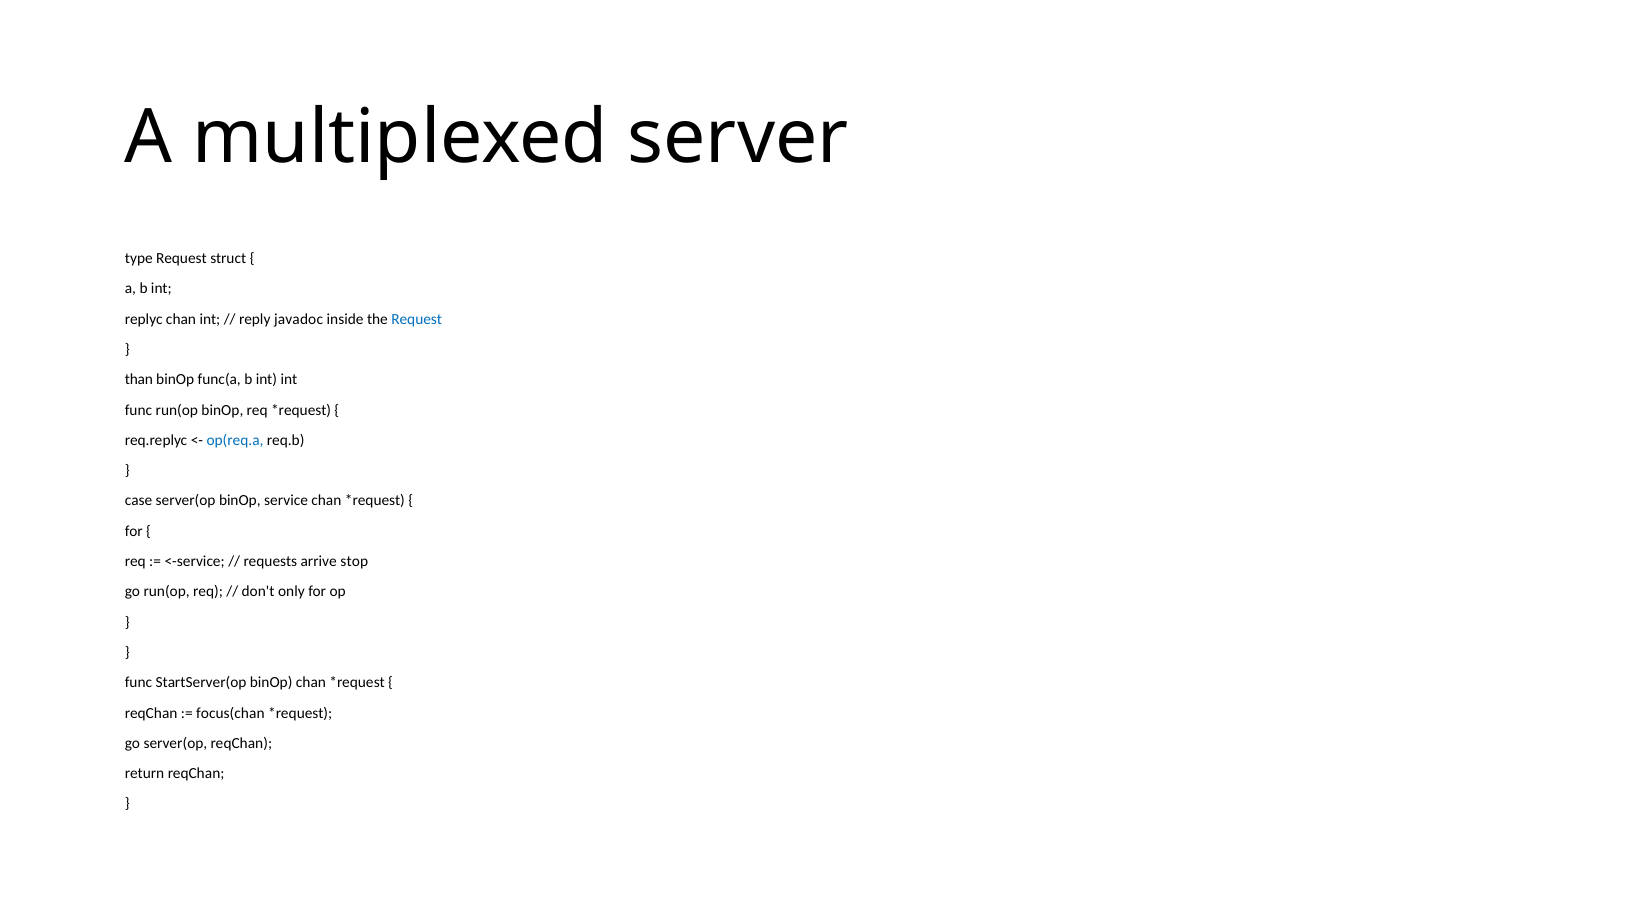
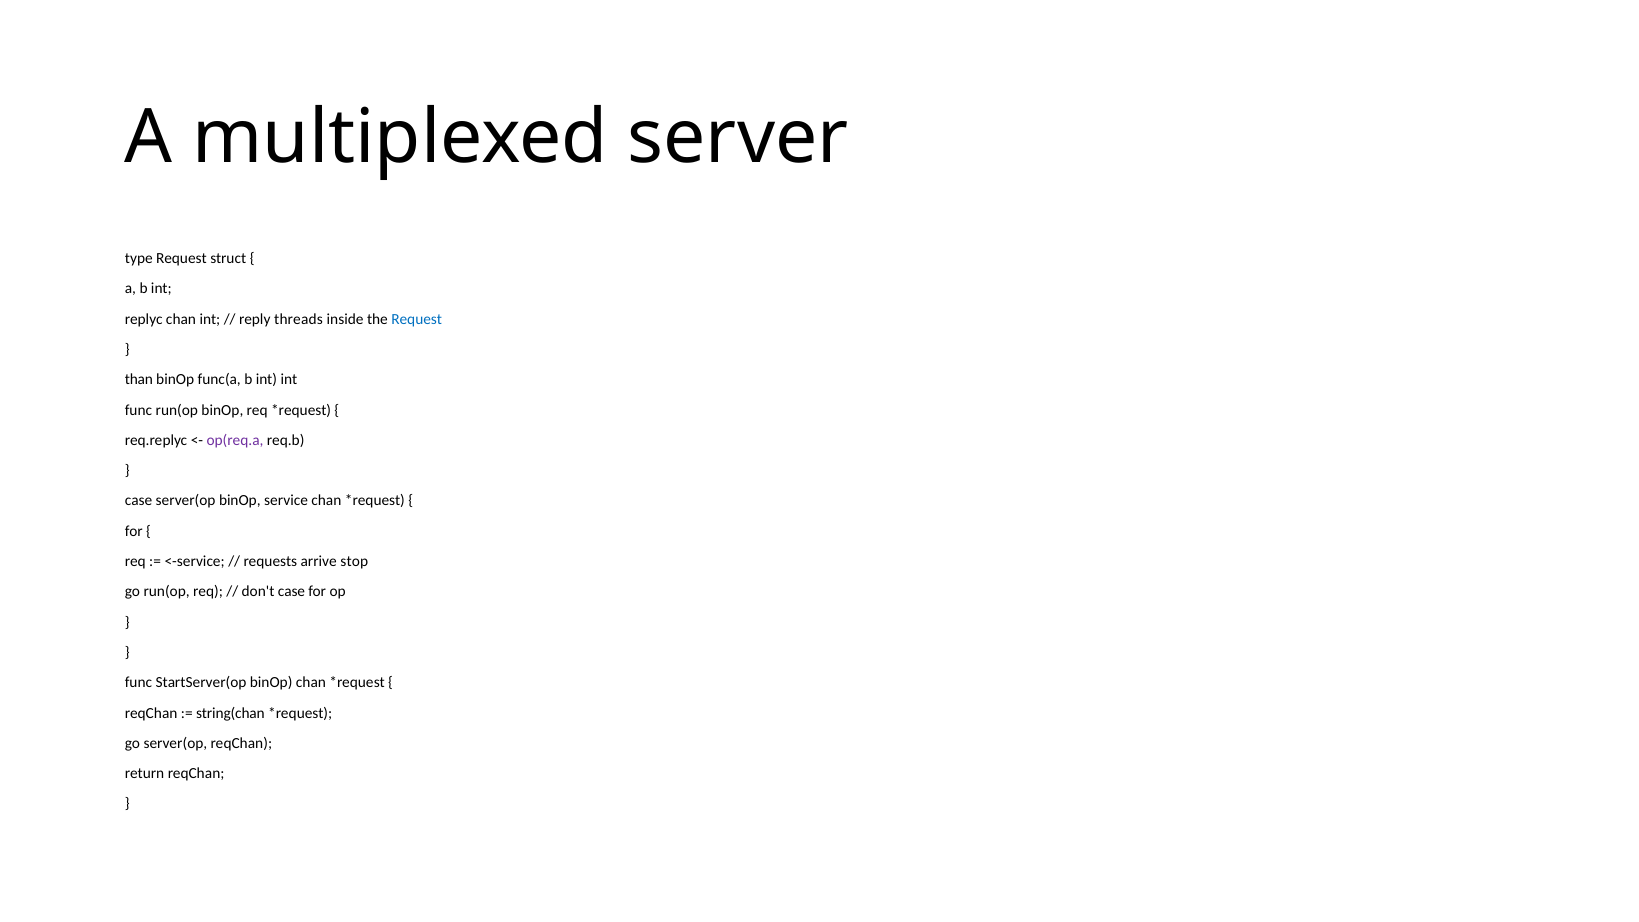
javadoc: javadoc -> threads (299, 319)
op(req.a colour: blue -> purple (235, 440)
don't only: only -> case (292, 592)
focus(chan: focus(chan -> string(chan (230, 713)
